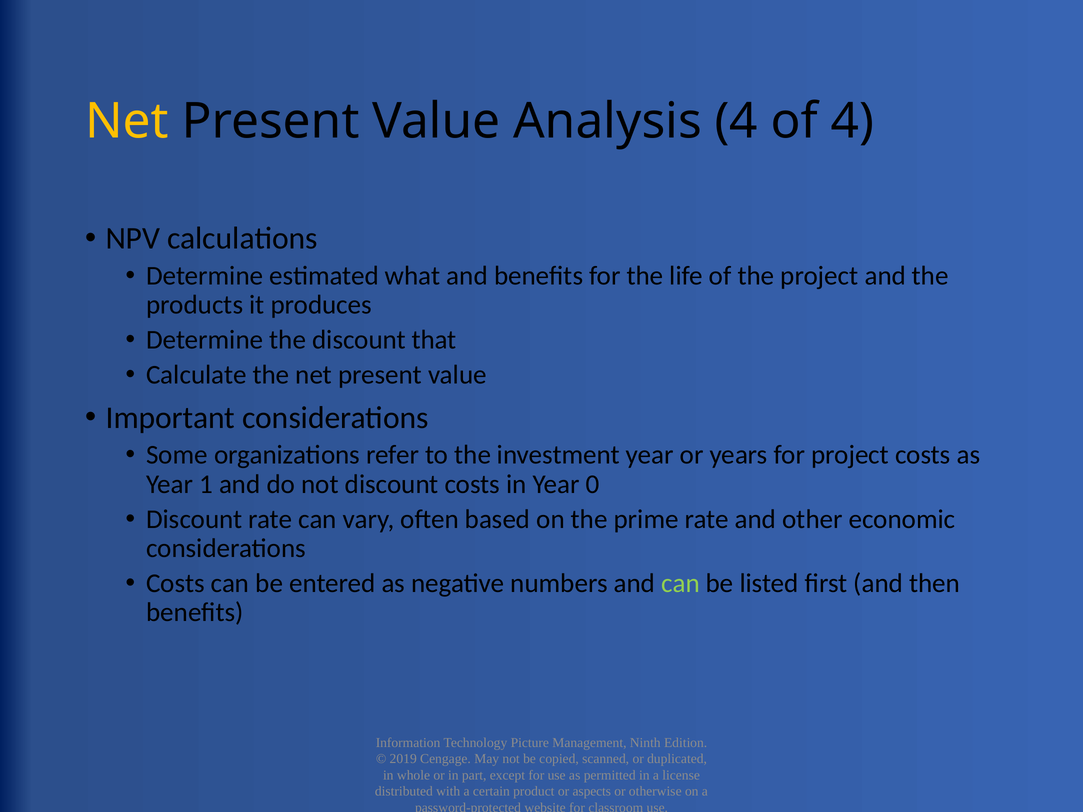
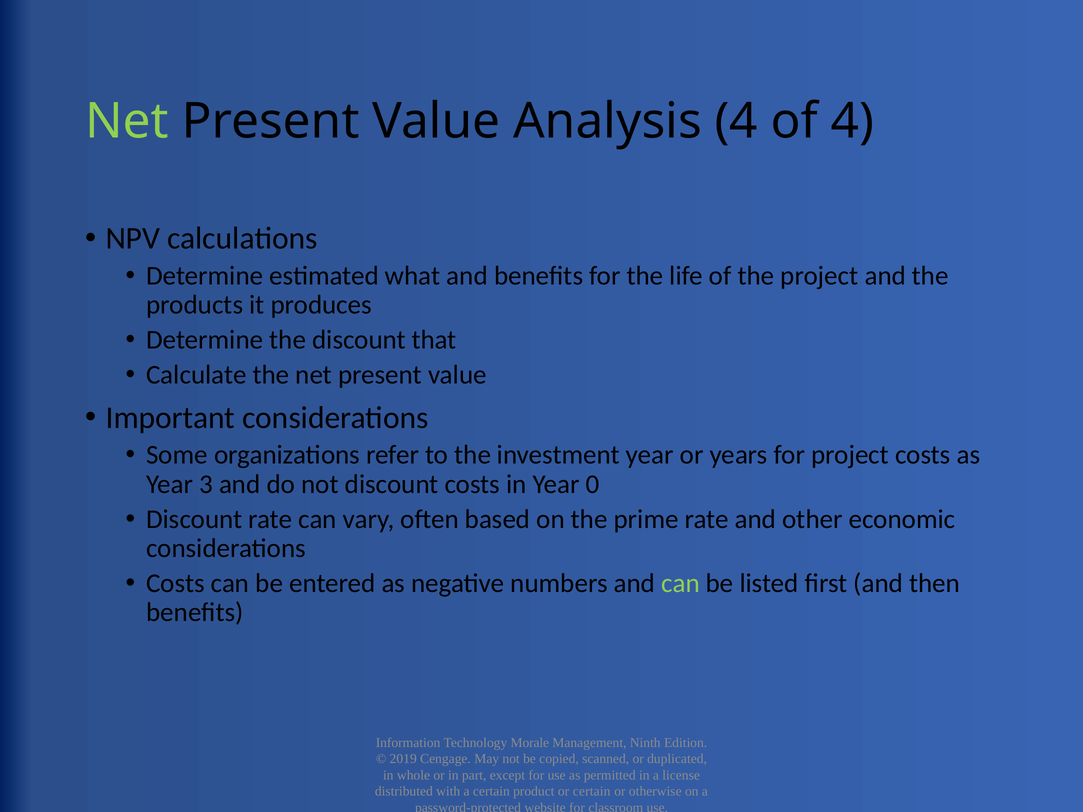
Net colour: yellow -> light green (127, 121)
1: 1 -> 3 (206, 484)
Picture: Picture -> Morale (530, 743)
or aspects: aspects -> certain (592, 792)
